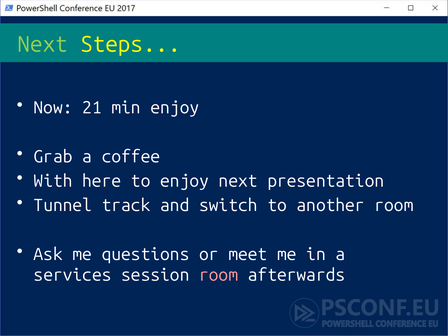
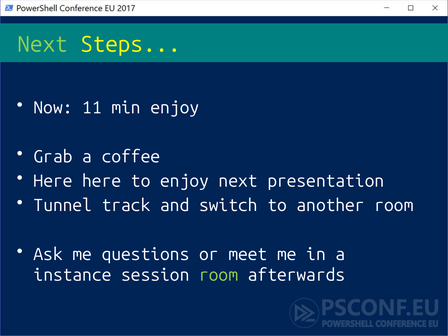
21: 21 -> 11 (92, 108)
With: With -> Here (53, 181)
services: services -> instance (73, 275)
room colour: pink -> light green (219, 275)
